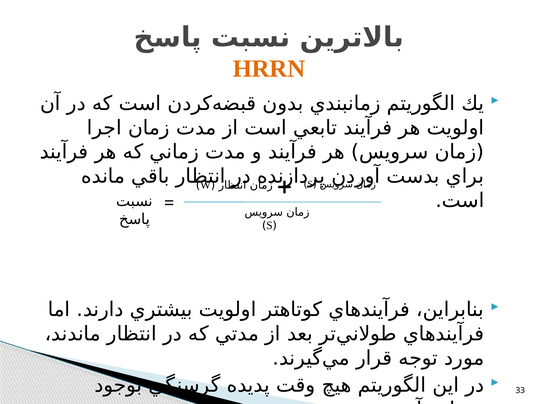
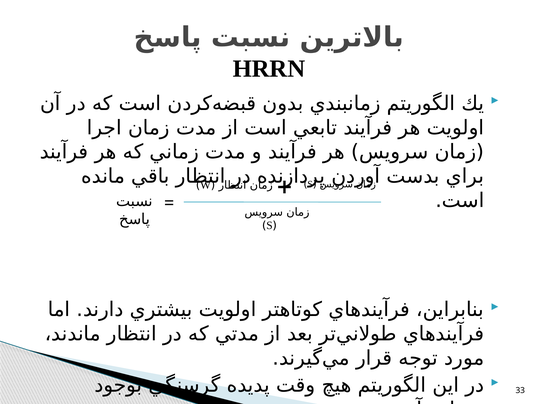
HRRN colour: orange -> black (269, 68)
